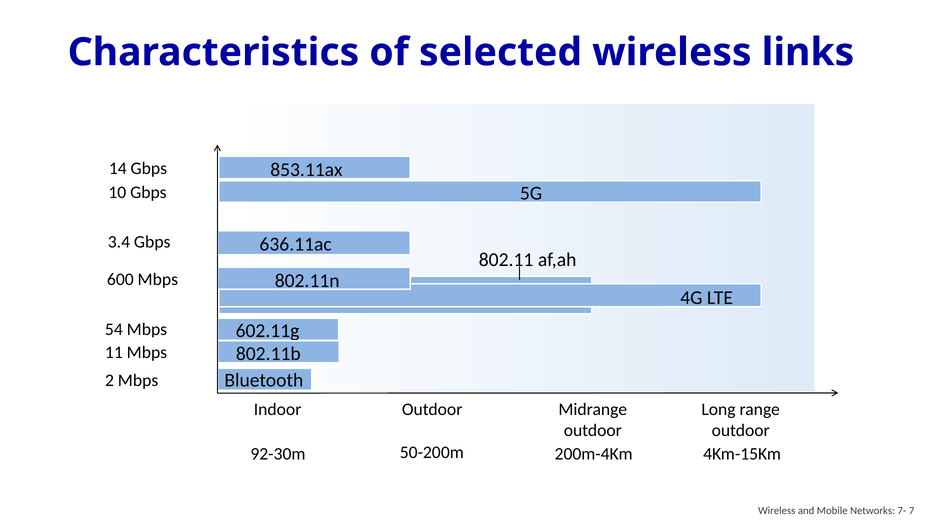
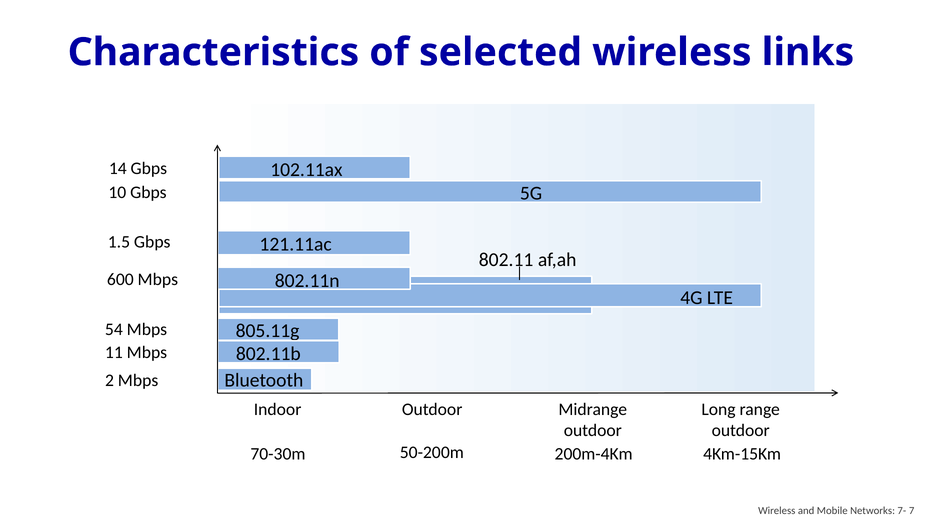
853.11ax: 853.11ax -> 102.11ax (306, 170)
3.4: 3.4 -> 1.5 (119, 242)
636.11ac: 636.11ac -> 121.11ac (296, 244)
602.11g: 602.11g -> 805.11g (268, 331)
92-30m: 92-30m -> 70-30m (278, 454)
